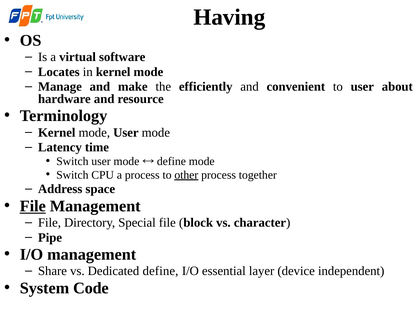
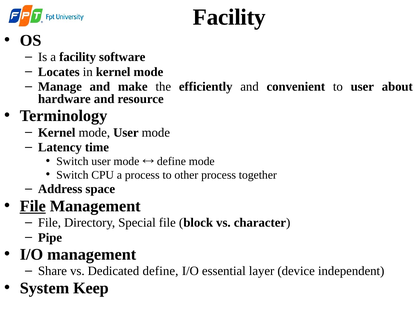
Having: Having -> Facility (229, 17)
a virtual: virtual -> facility (78, 57)
other underline: present -> none (186, 175)
Code: Code -> Keep (91, 288)
